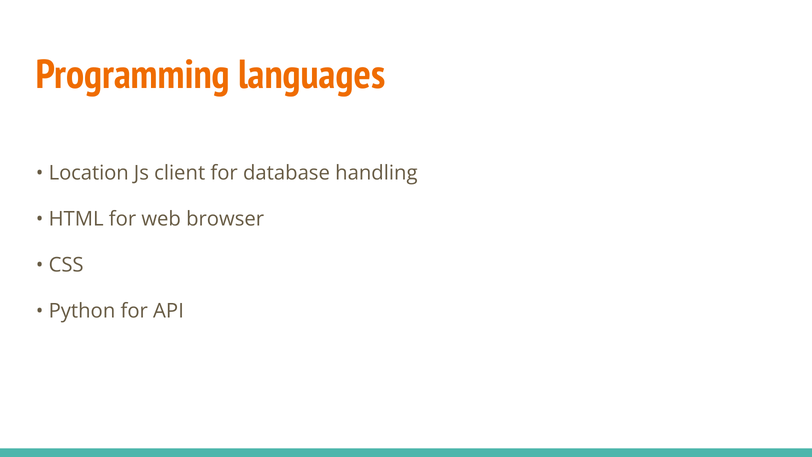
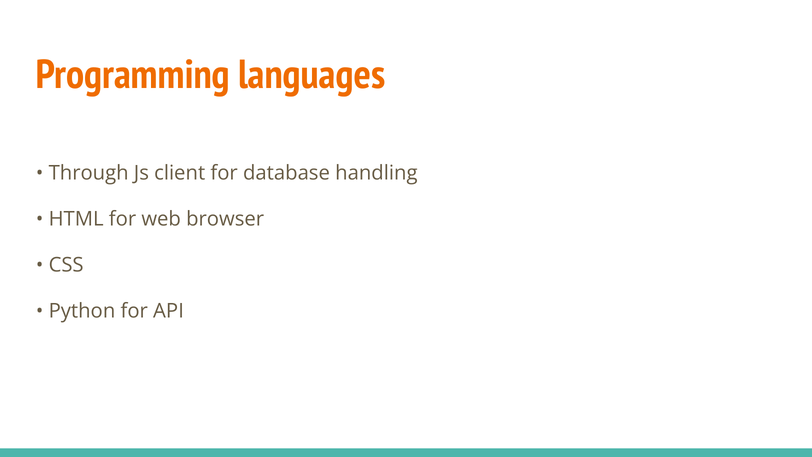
Location: Location -> Through (89, 173)
